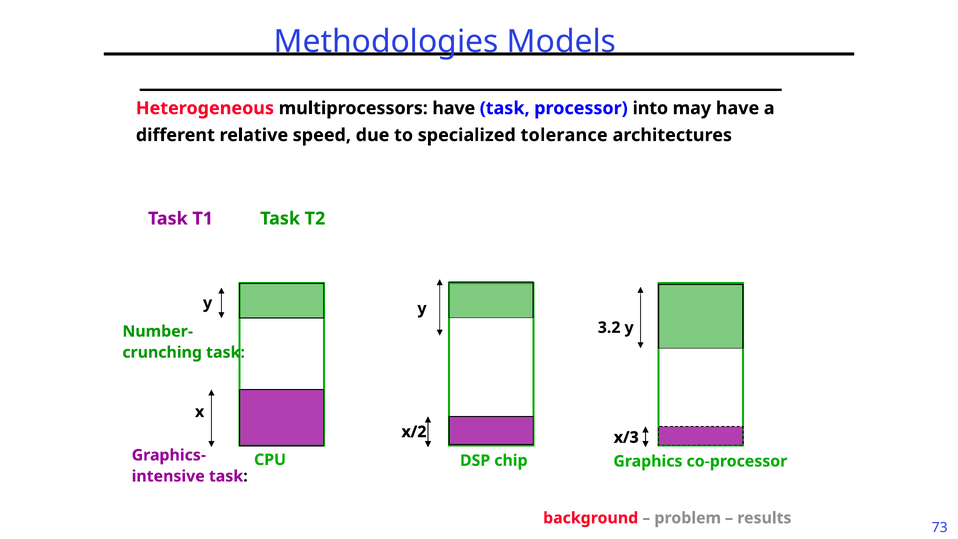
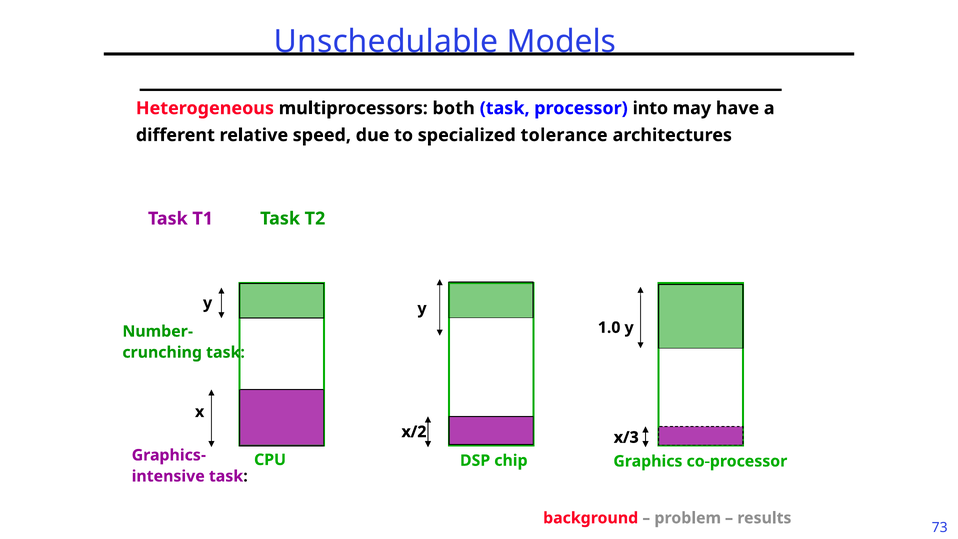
Methodologies: Methodologies -> Unschedulable (386, 42)
multiprocessors have: have -> both (454, 108)
3.2: 3.2 -> 1.0 (609, 328)
